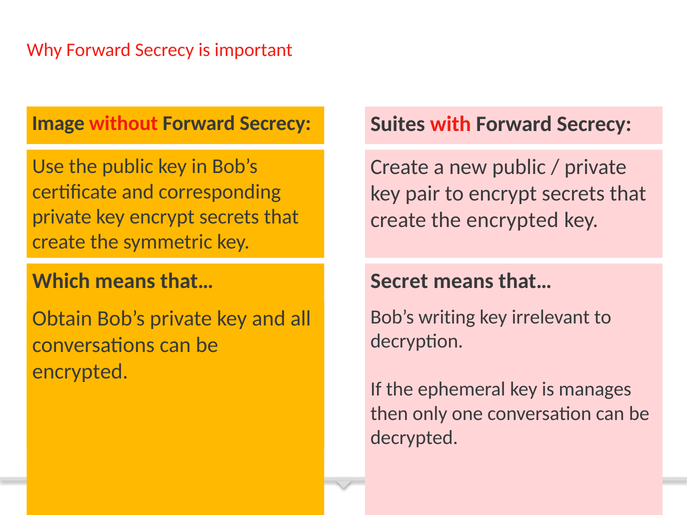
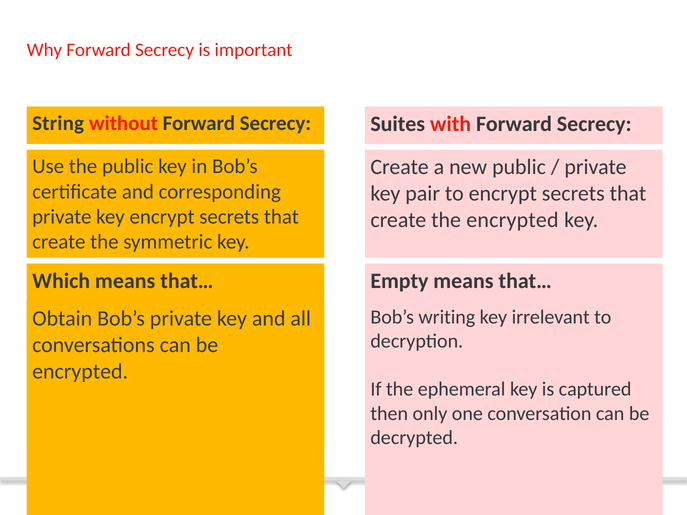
Image: Image -> String (58, 123)
Secret: Secret -> Empty (399, 281)
manages: manages -> captured (595, 390)
